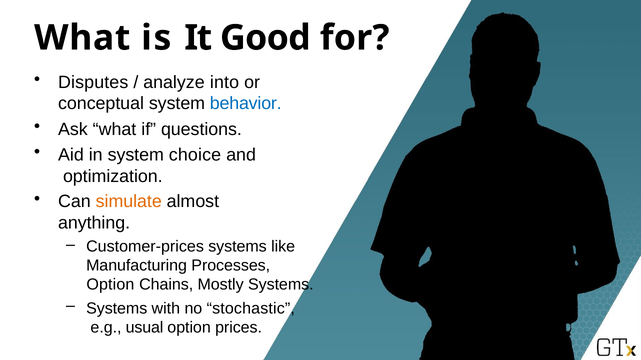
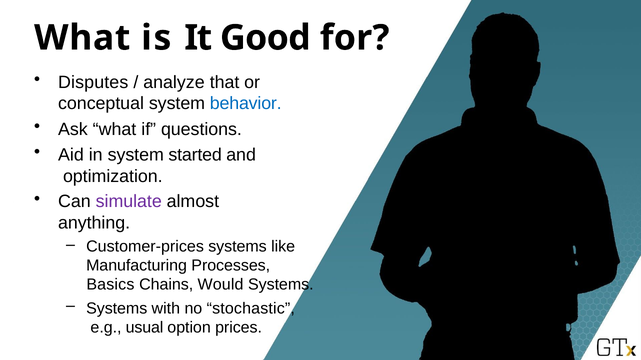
into: into -> that (225, 82)
choice: choice -> started (195, 155)
simulate colour: orange -> purple (129, 202)
Option: Option -> Basics (110, 285)
Mostly: Mostly -> Would (221, 285)
